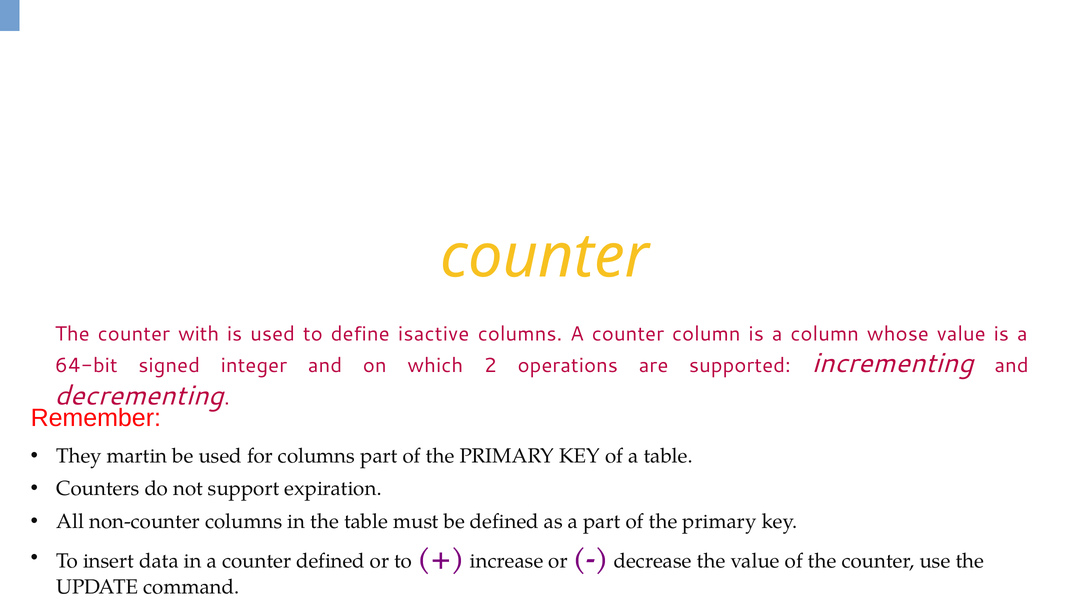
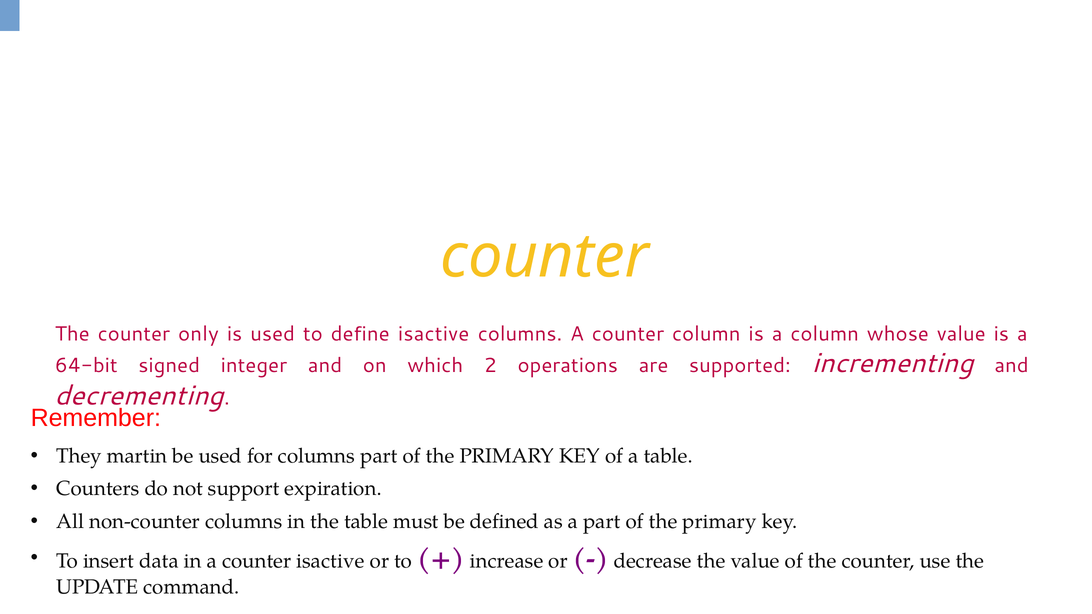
with: with -> only (198, 334)
counter defined: defined -> isactive (330, 561)
